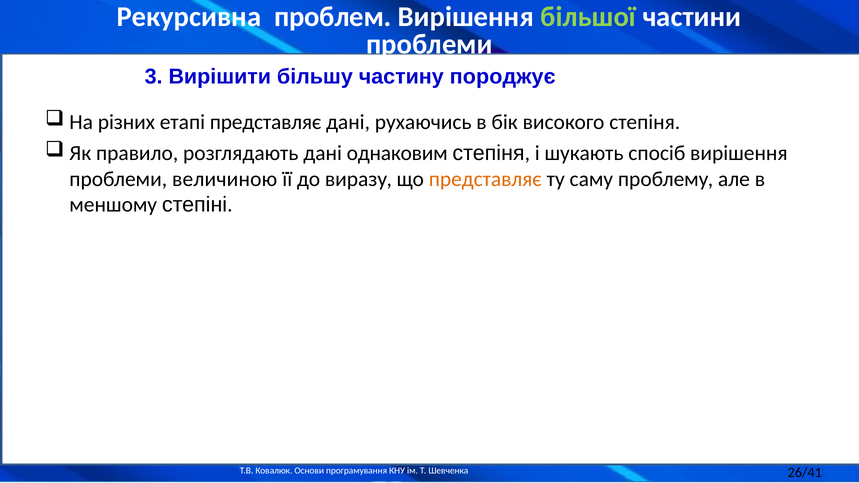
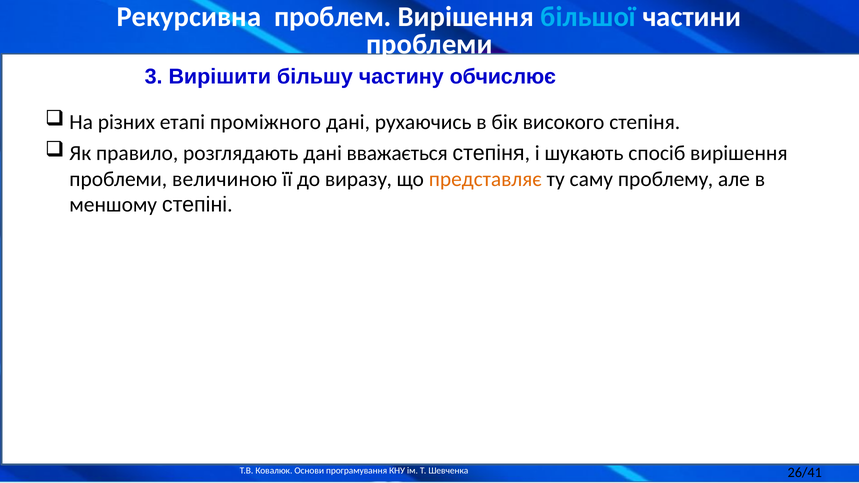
більшої colour: light green -> light blue (588, 17)
породжує: породжує -> обчислює (503, 76)
етапі представляє: представляє -> проміжного (265, 122)
однаковим: однаковим -> вважається (397, 153)
